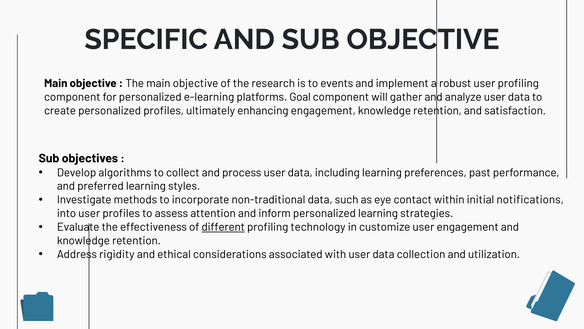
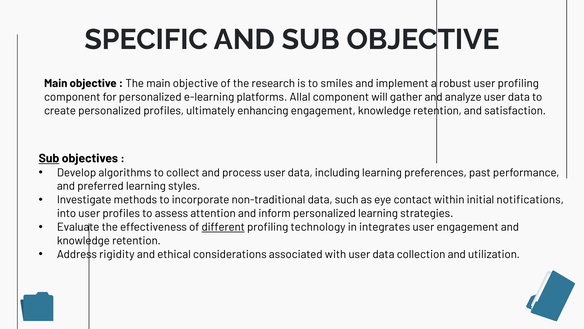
events: events -> smiles (337, 83)
Goal: Goal -> Allal (300, 97)
Sub underline: none -> present (49, 158)
customize: customize -> integrates (385, 227)
